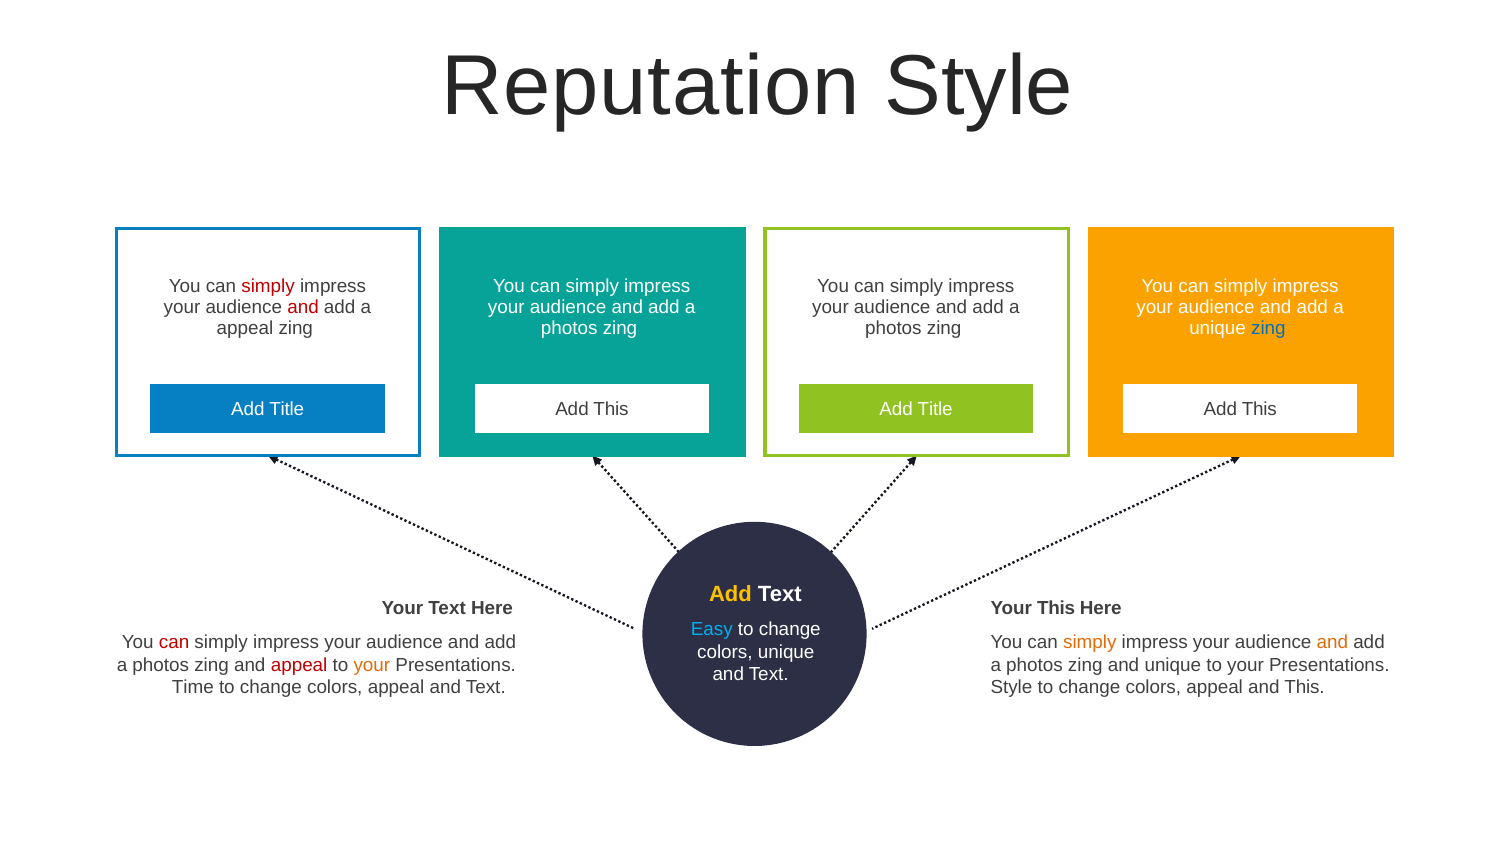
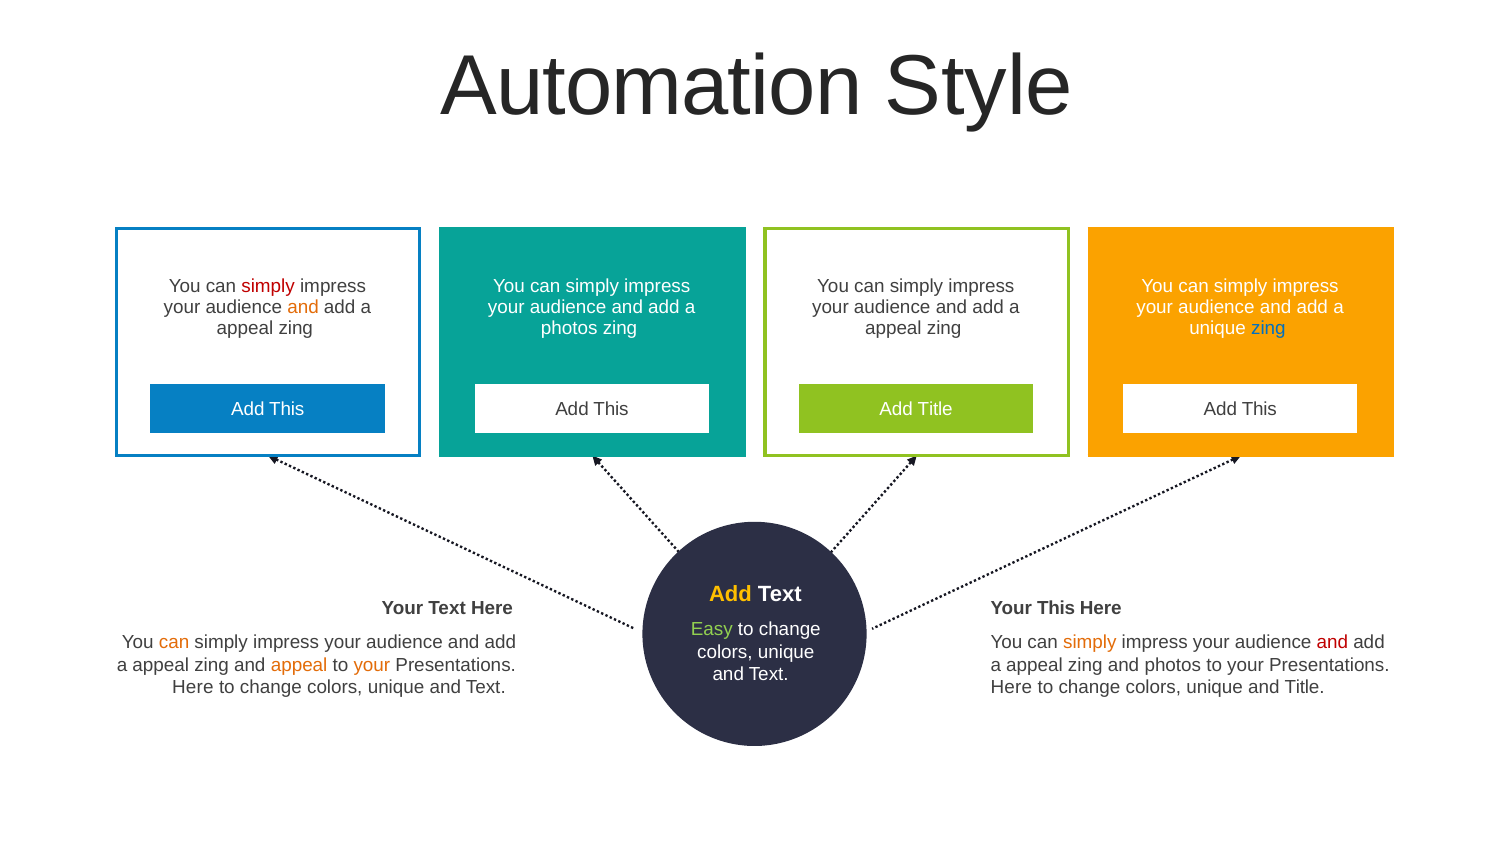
Reputation: Reputation -> Automation (651, 86)
and colour: red -> orange (303, 307)
photos: photos -> appeal (893, 328)
Title: Title -> This (287, 409)
Easy colour: light blue -> light green (712, 629)
can colour: red -> orange (174, 642)
and colour: orange -> red (1332, 642)
photos: photos -> appeal (161, 665)
appeal colour: red -> orange (299, 665)
photos: photos -> appeal (1034, 665)
and unique: unique -> photos (1173, 665)
Time: Time -> Here (193, 688)
appeal: appeal -> unique (396, 688)
Style: Style -> Here (1011, 688)
appeal: appeal -> unique (1215, 688)
and This: This -> Title (1305, 688)
